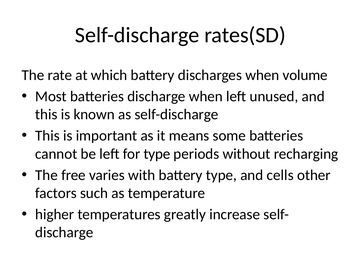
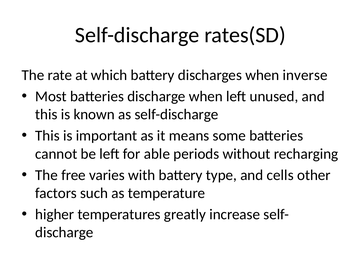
volume: volume -> inverse (305, 75)
for type: type -> able (157, 154)
